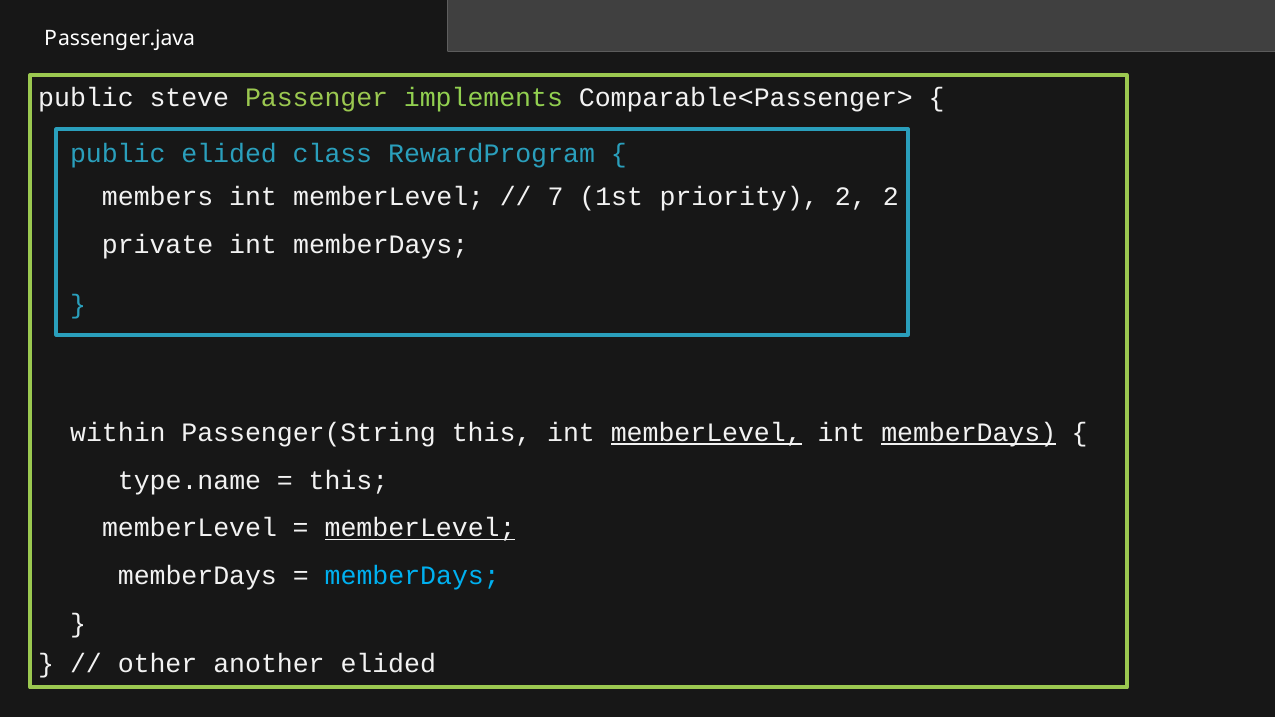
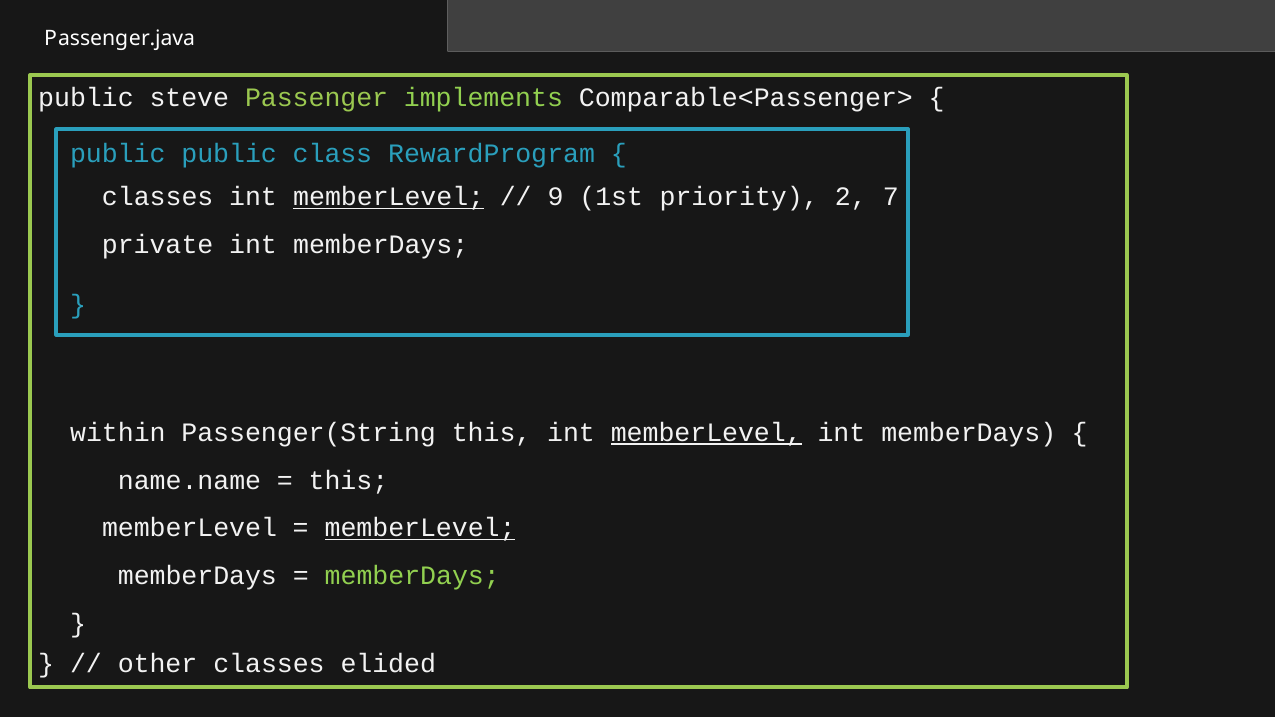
public elided: elided -> public (229, 154)
members: members -> classes (158, 197)
memberLevel underline: none -> present (389, 197)
7: 7 -> 9 (556, 197)
2 2: 2 -> 7 (891, 197)
memberDays underline: present -> none (969, 433)
type.name: type.name -> name.name (190, 480)
memberDays colour: light blue -> light green (412, 576)
other another: another -> classes (269, 664)
